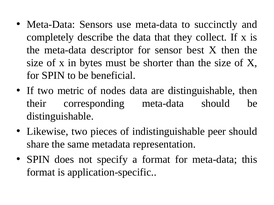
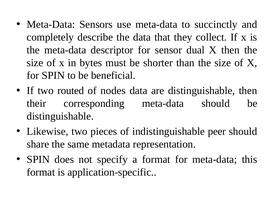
best: best -> dual (196, 50)
metric: metric -> routed (71, 91)
